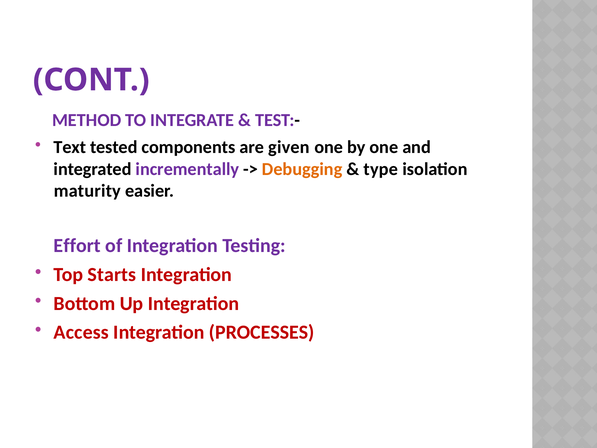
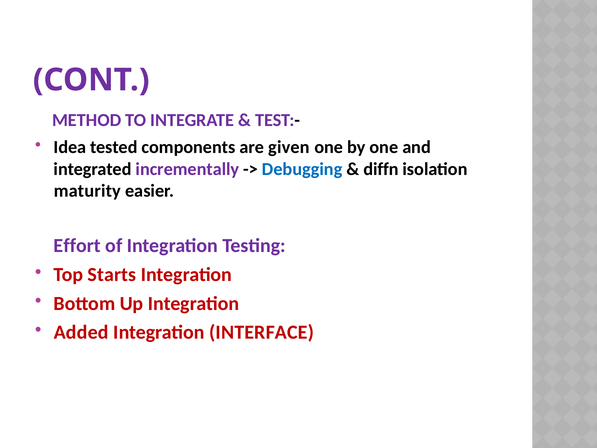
Text: Text -> Idea (70, 147)
Debugging colour: orange -> blue (302, 169)
type: type -> diffn (381, 169)
Access: Access -> Added (81, 332)
PROCESSES: PROCESSES -> INTERFACE (262, 332)
